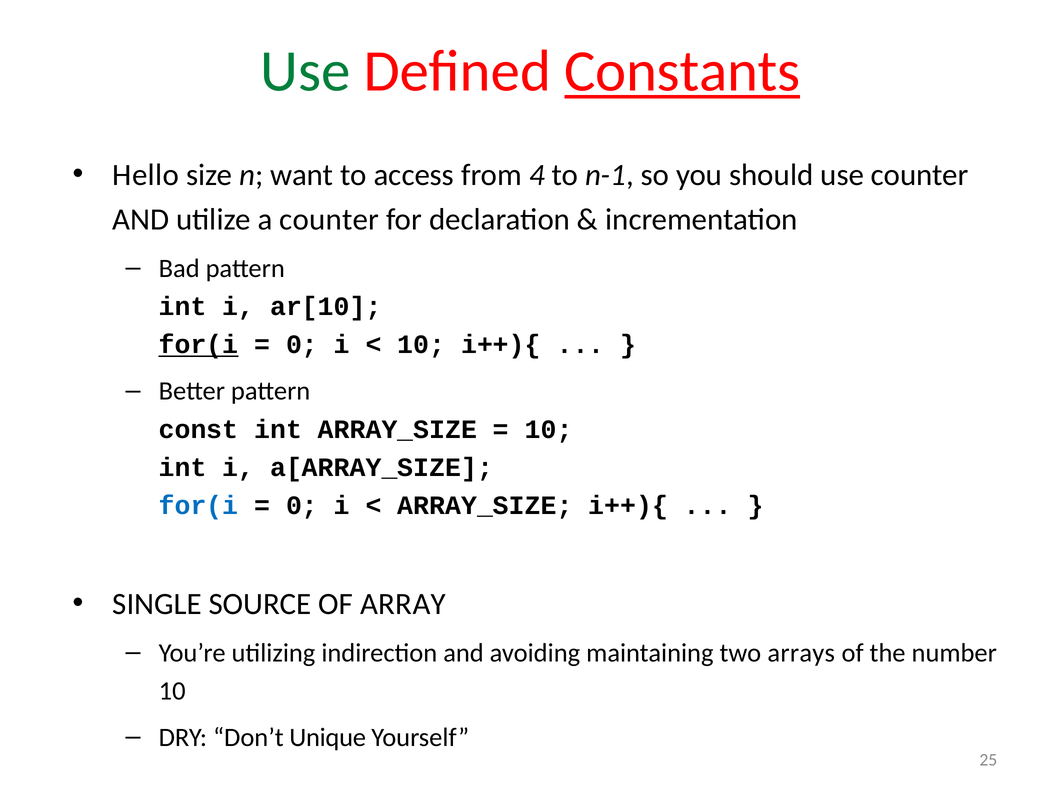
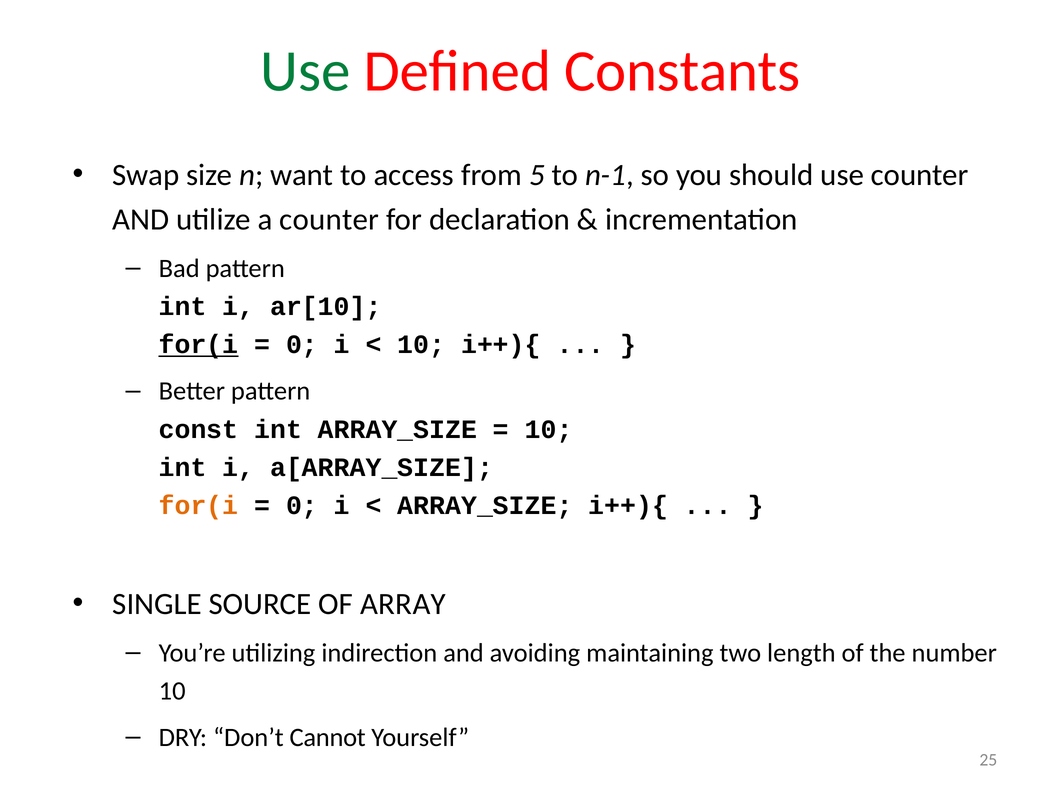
Constants underline: present -> none (682, 71)
Hello: Hello -> Swap (146, 175)
4: 4 -> 5 (537, 175)
for(i colour: blue -> orange (199, 506)
arrays: arrays -> length (801, 653)
Unique: Unique -> Cannot (328, 737)
